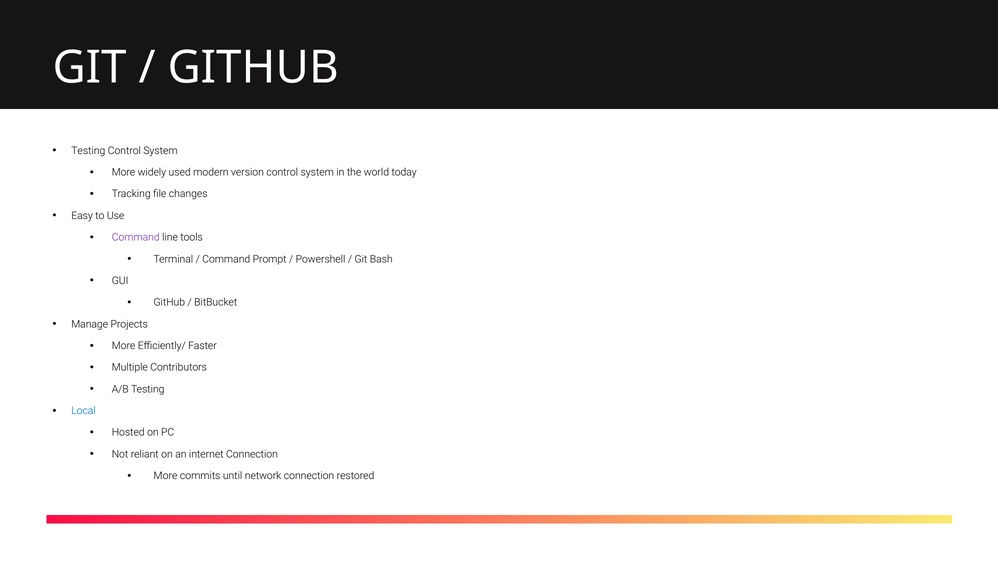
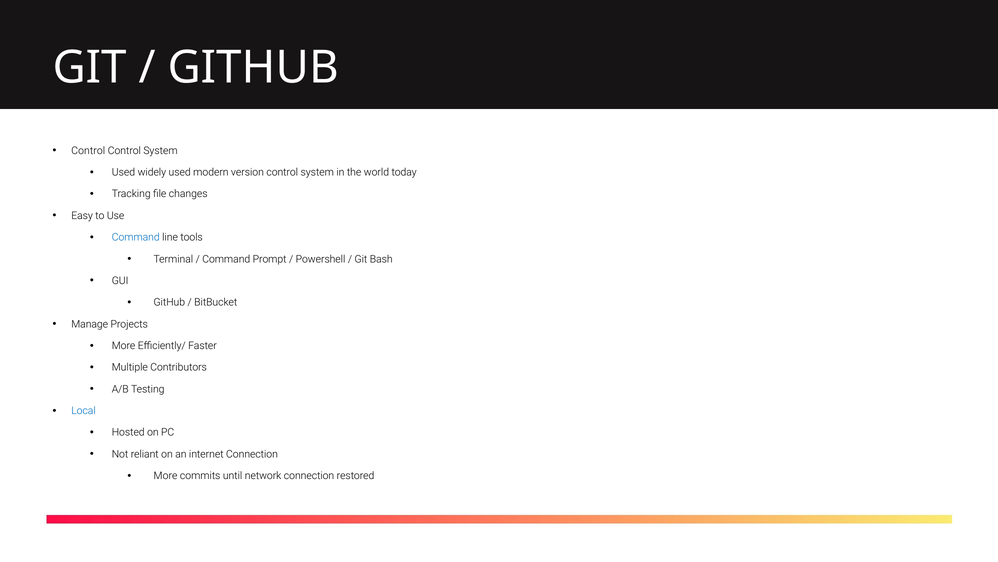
Testing: Testing -> Control (88, 151)
More: More -> Used (123, 172)
Command colour: purple -> blue (136, 237)
